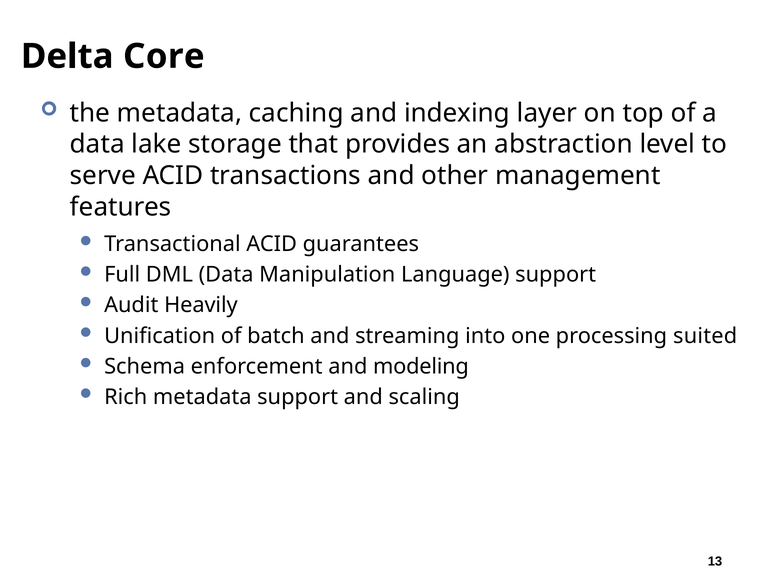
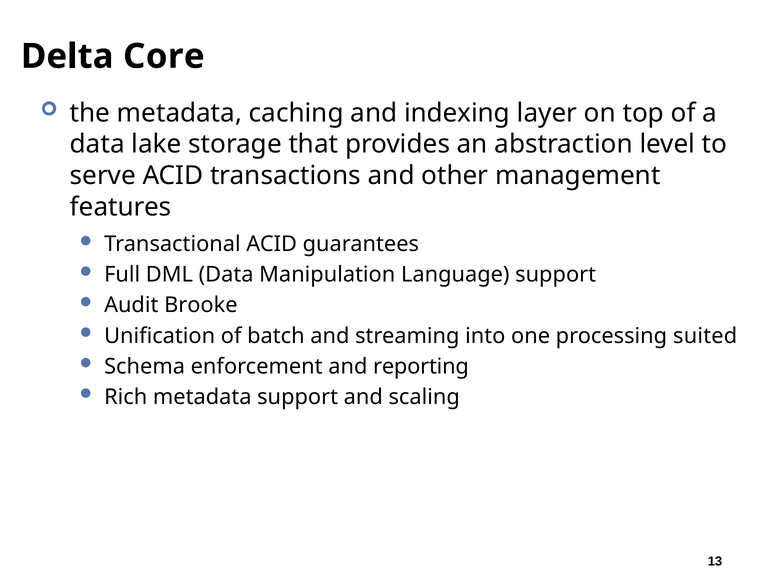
Heavily: Heavily -> Brooke (201, 305)
modeling: modeling -> reporting (421, 366)
